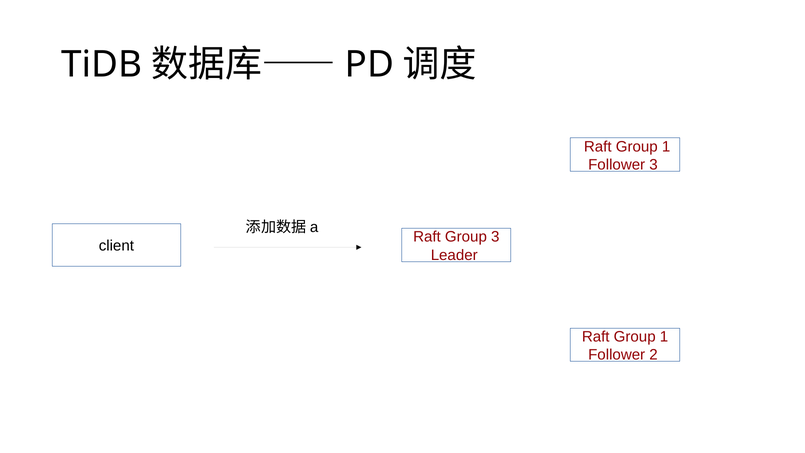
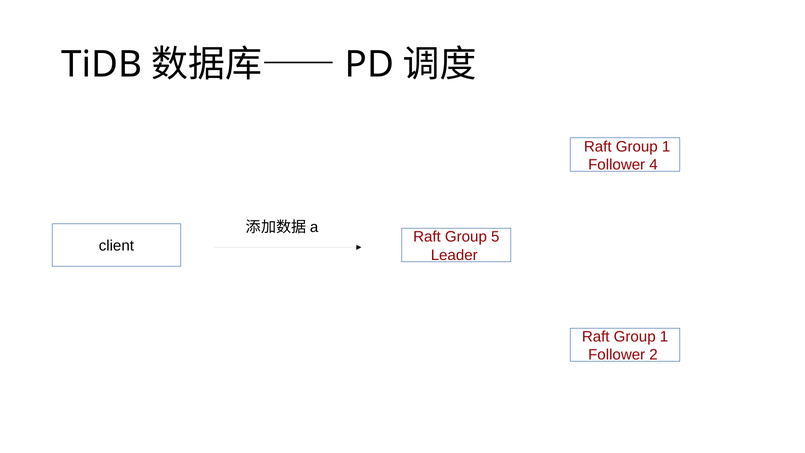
Follower 3: 3 -> 4 (654, 165)
Group 3: 3 -> 5 (495, 237)
